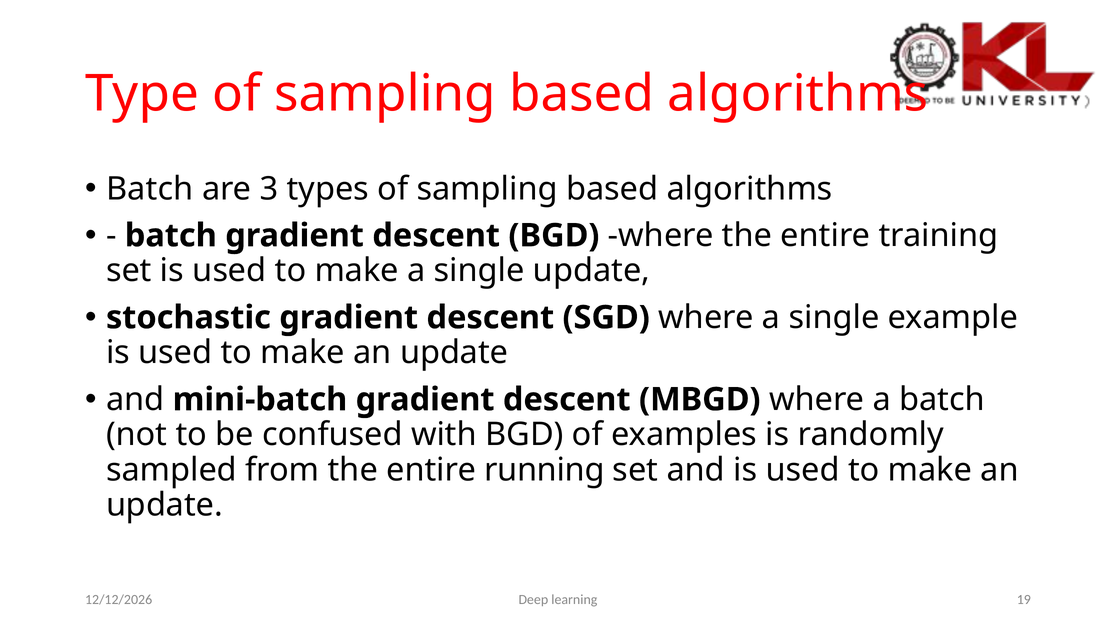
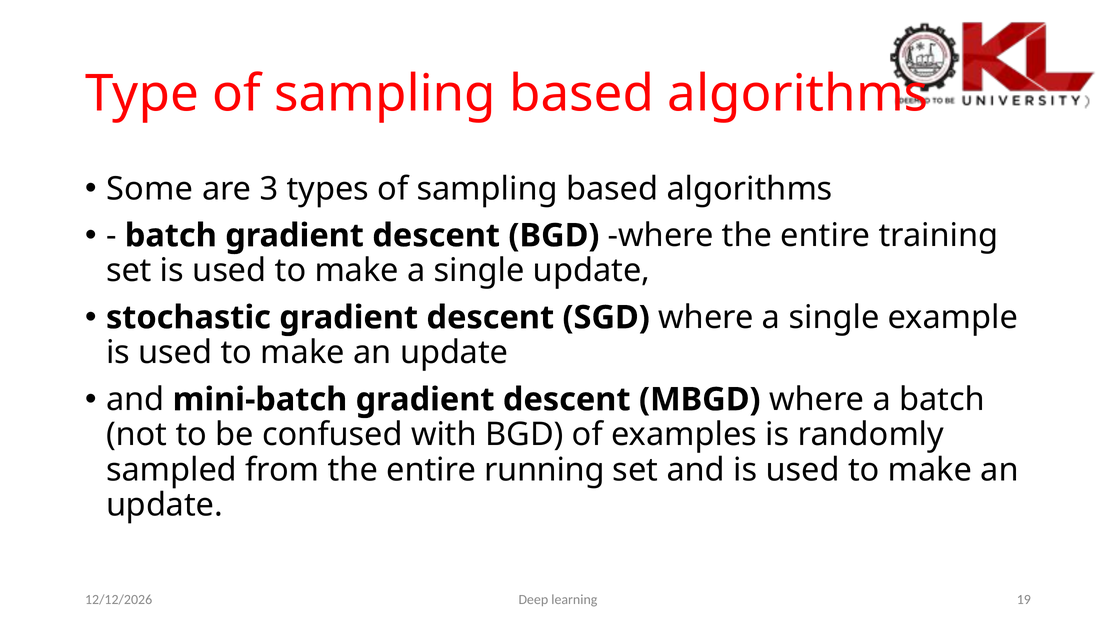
Batch: Batch -> Some (150, 189)
